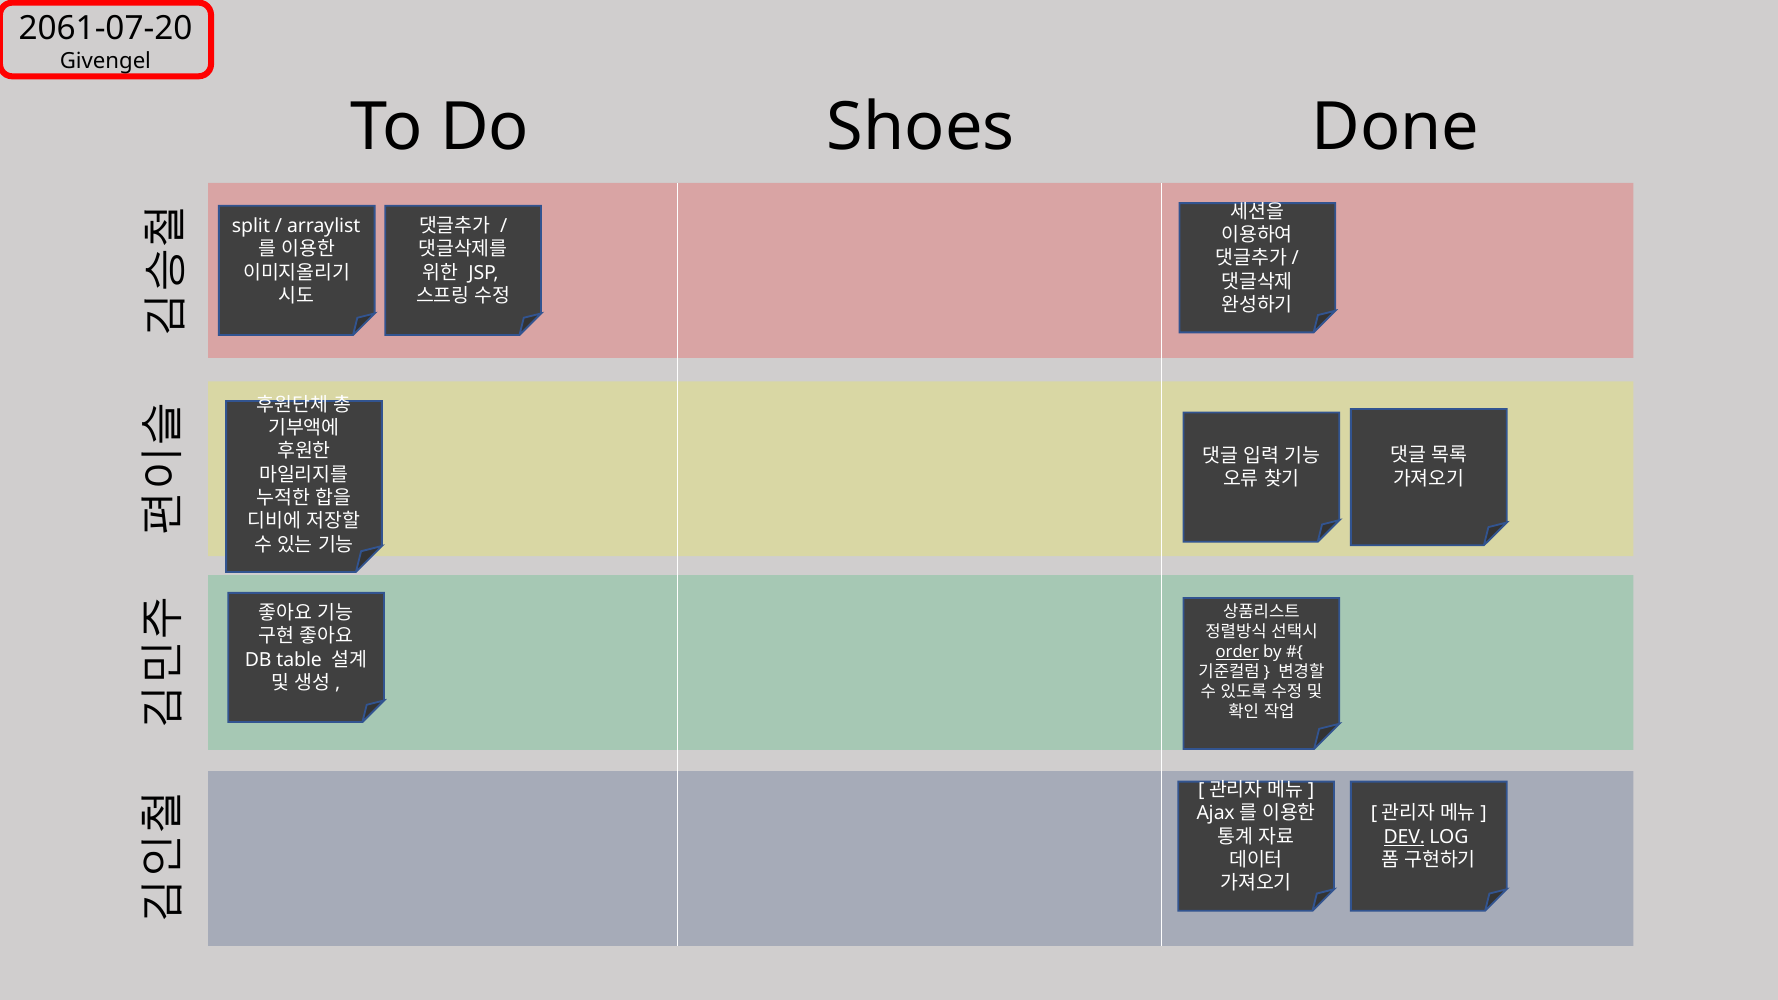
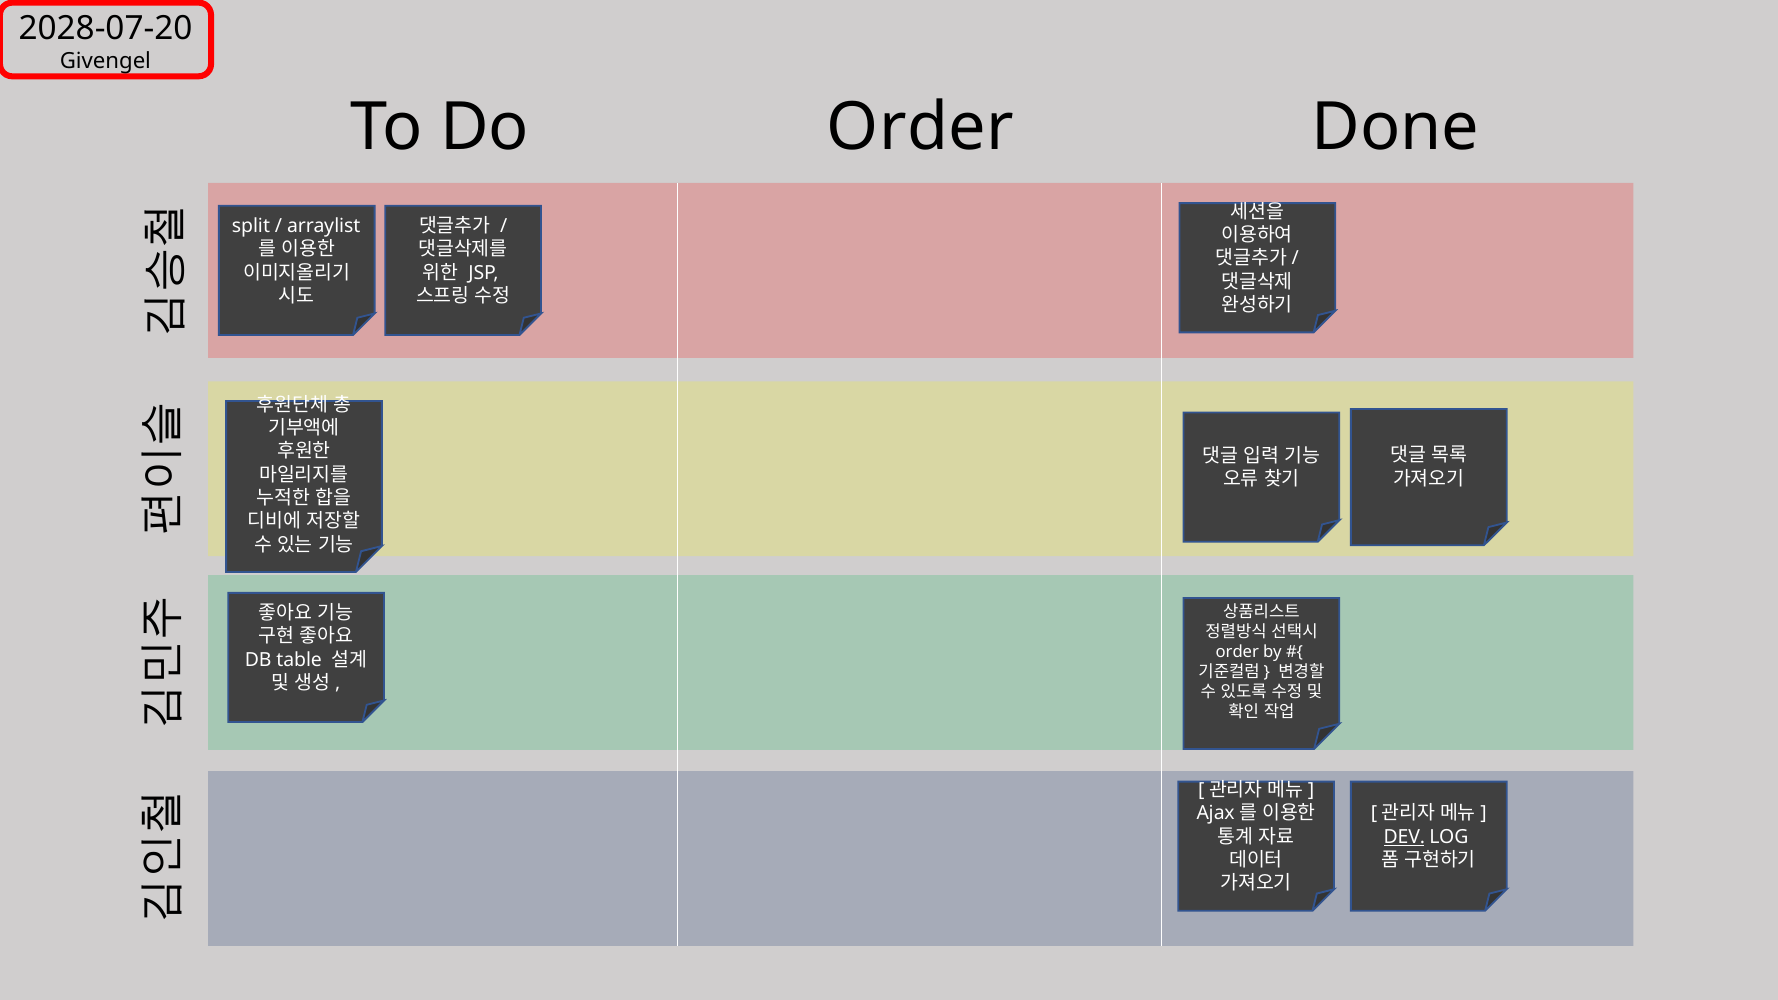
2061-07-20: 2061-07-20 -> 2028-07-20 (105, 28)
Do Shoes: Shoes -> Order (921, 128)
order underline: present -> none (1237, 652)
